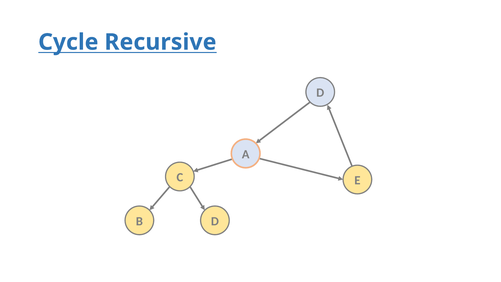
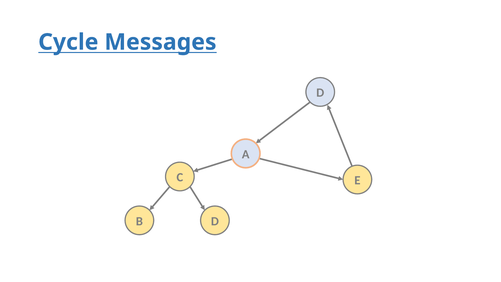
Recursive: Recursive -> Messages (160, 42)
